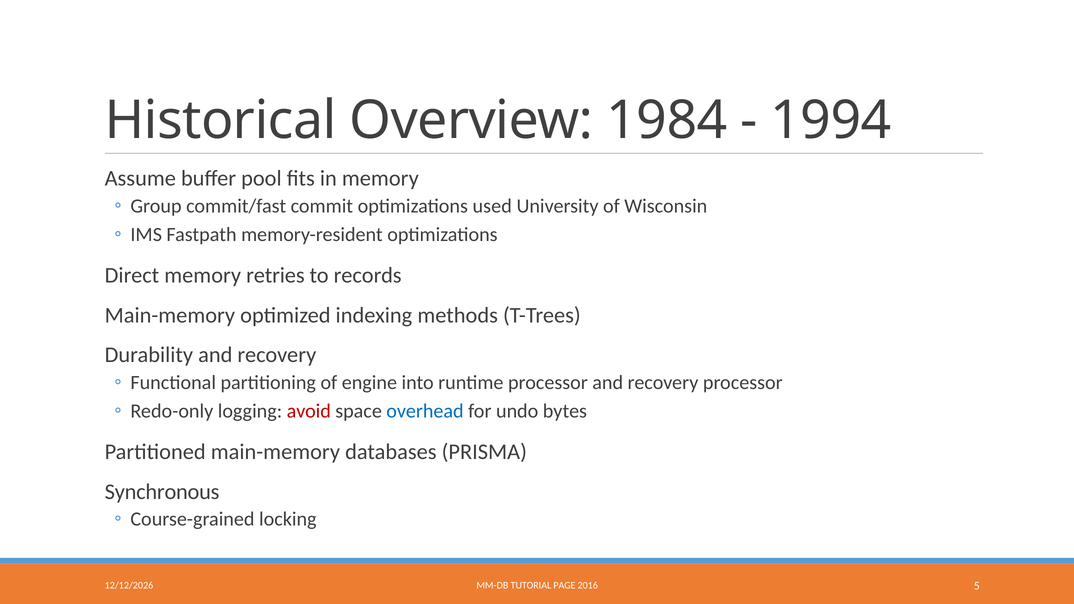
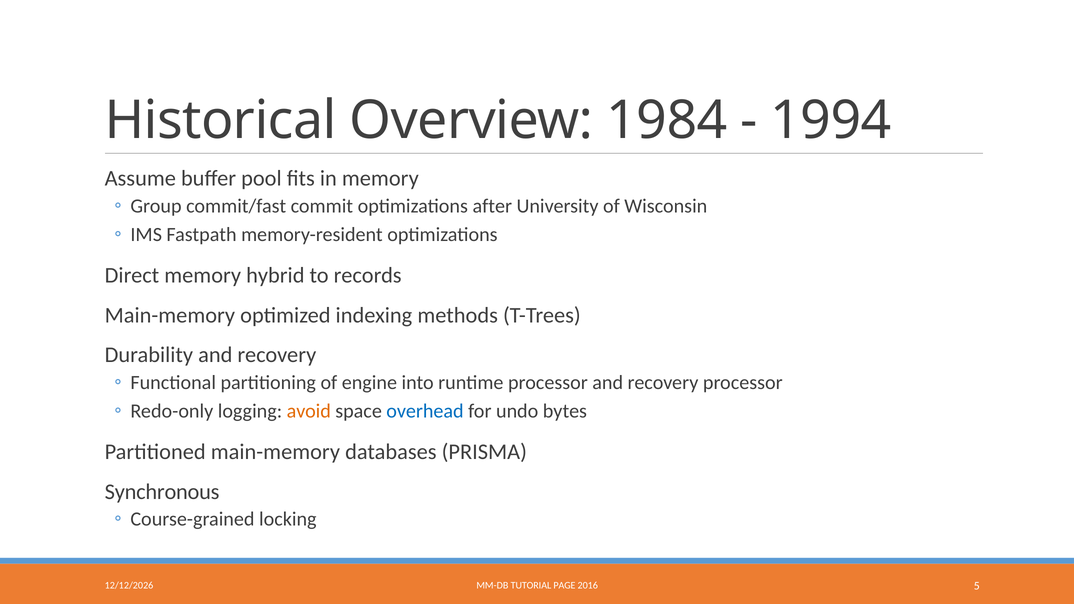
used: used -> after (492, 206)
retries: retries -> hybrid (275, 275)
avoid colour: red -> orange (309, 411)
